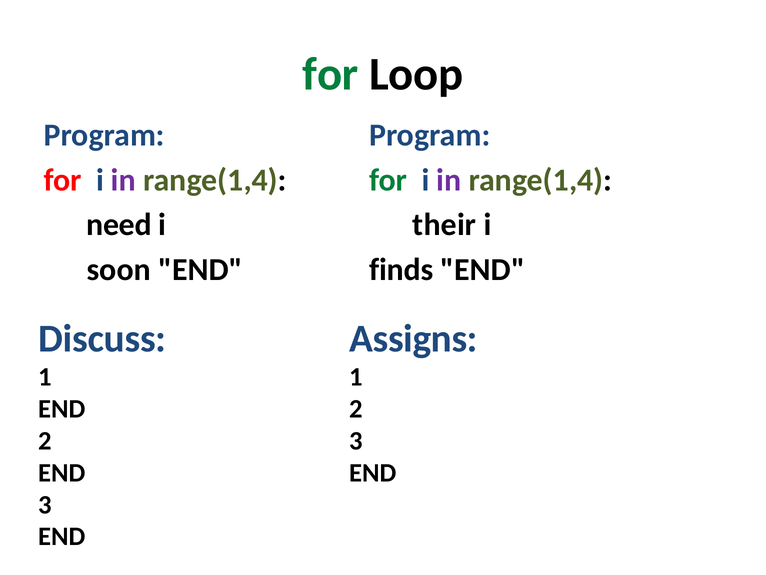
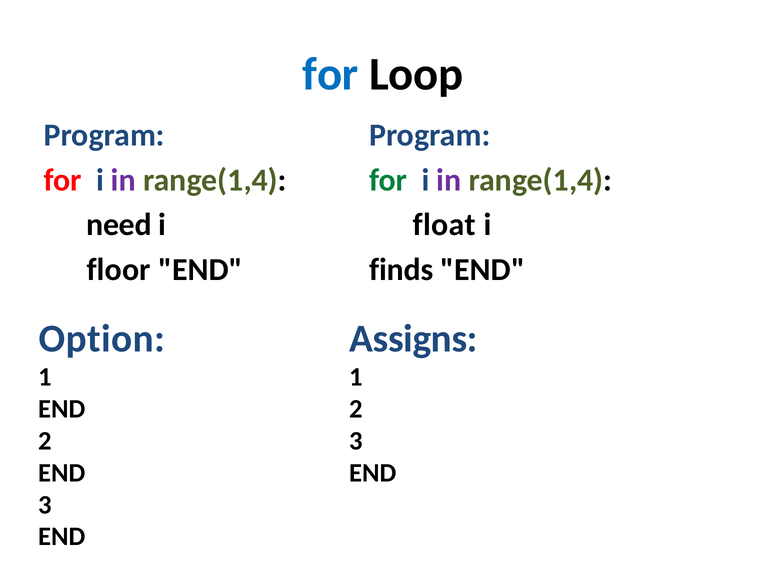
for colour: green -> blue (331, 74)
their: their -> float (444, 225)
soon: soon -> floor (119, 269)
Discuss: Discuss -> Option (102, 338)
